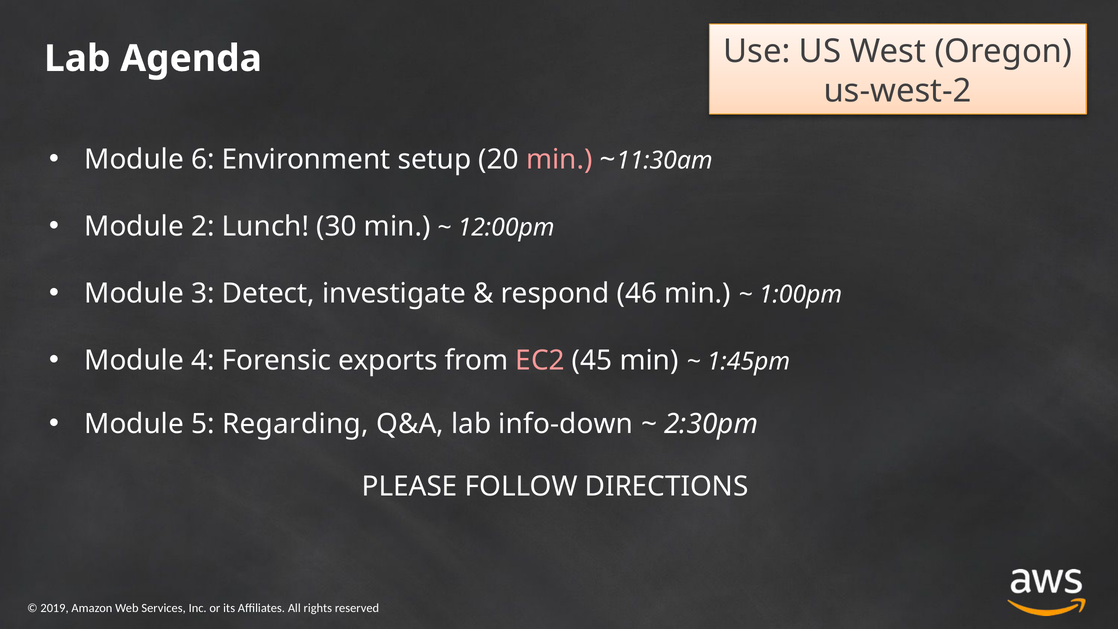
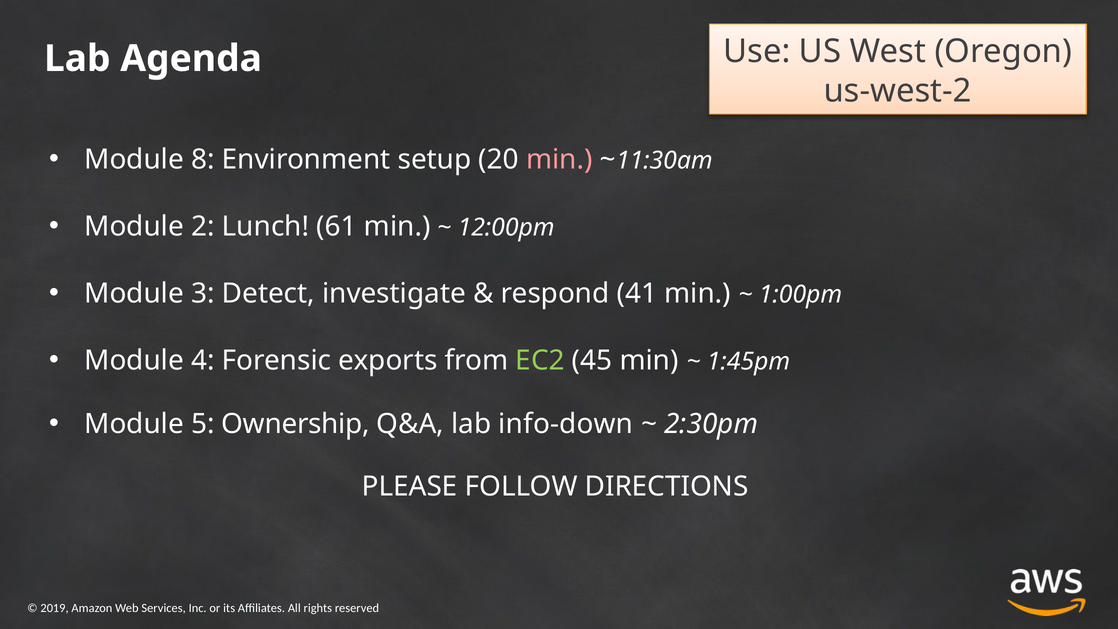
6: 6 -> 8 (203, 159)
30: 30 -> 61 (337, 227)
46: 46 -> 41 (637, 294)
EC2 colour: pink -> light green (540, 361)
Regarding: Regarding -> Ownership (296, 424)
